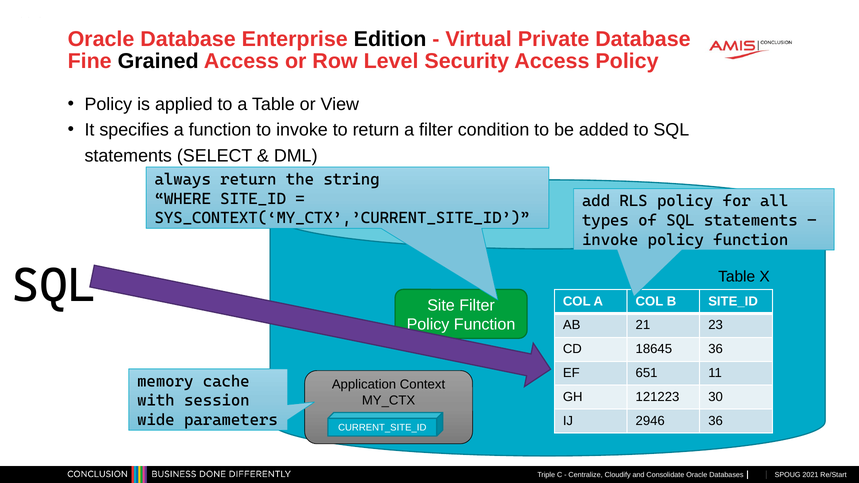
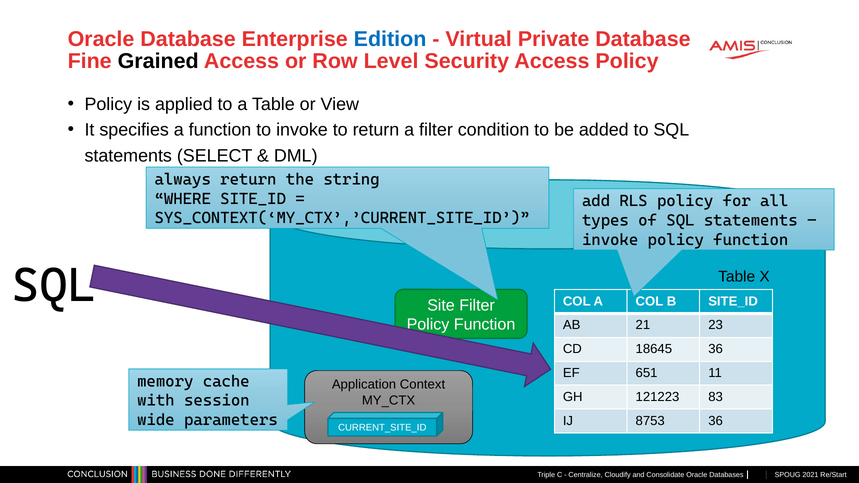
Edition colour: black -> blue (390, 39)
30: 30 -> 83 (716, 397)
2946: 2946 -> 8753 (650, 421)
